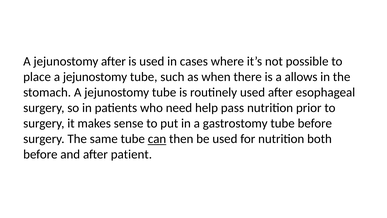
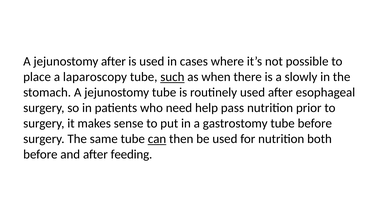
place a jejunostomy: jejunostomy -> laparoscopy (95, 77)
such underline: none -> present (172, 77)
allows: allows -> slowly (301, 77)
patient: patient -> feeding (131, 154)
